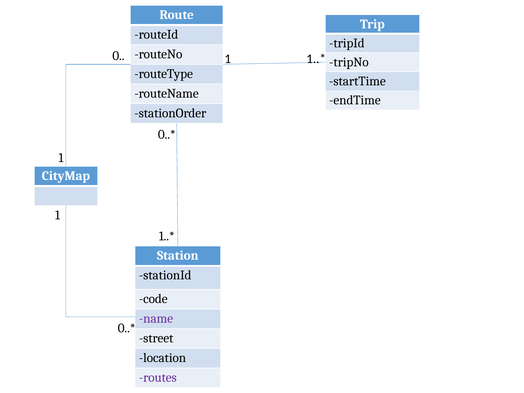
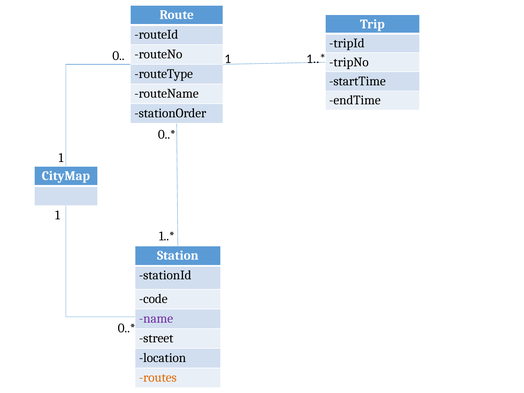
routes colour: purple -> orange (158, 378)
